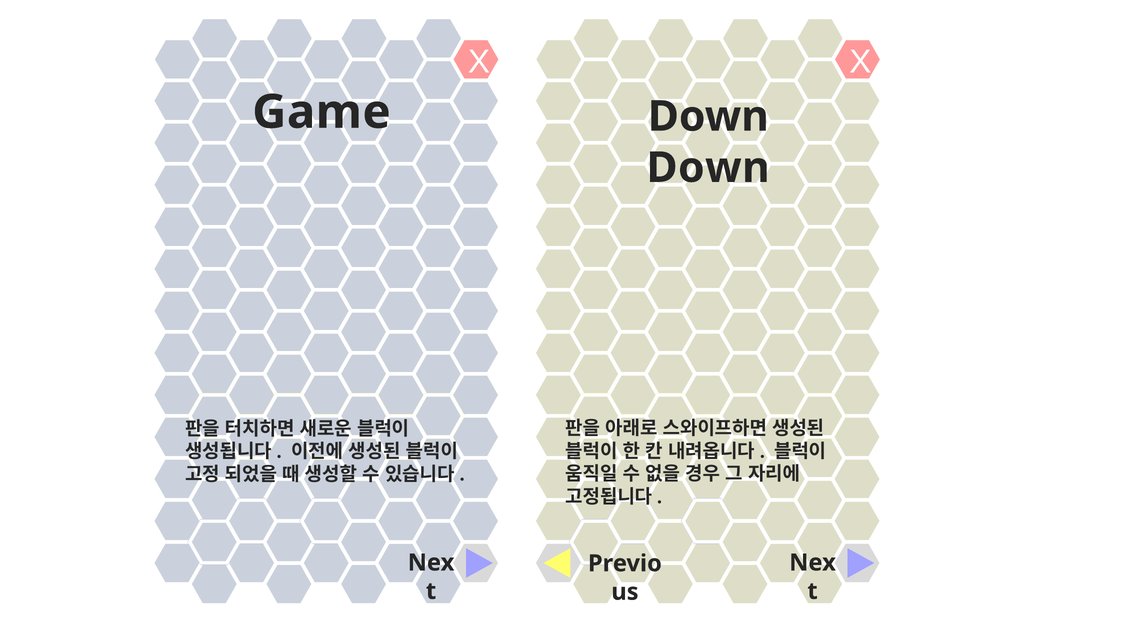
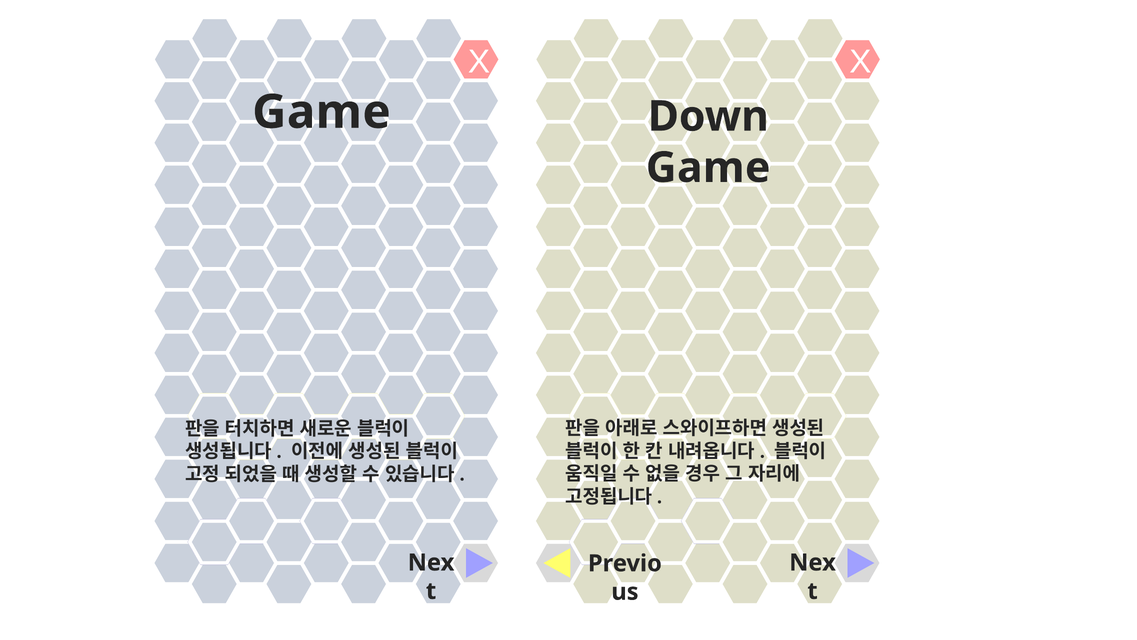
Down: Down -> Game (708, 168)
